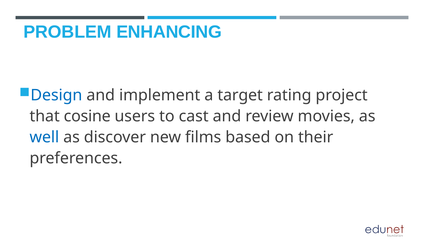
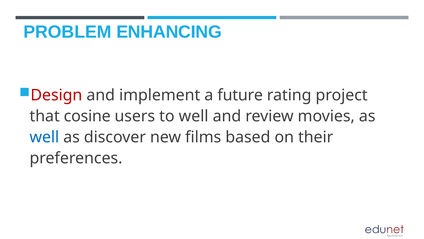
Design colour: blue -> red (56, 95)
target: target -> future (240, 95)
to cast: cast -> well (194, 116)
